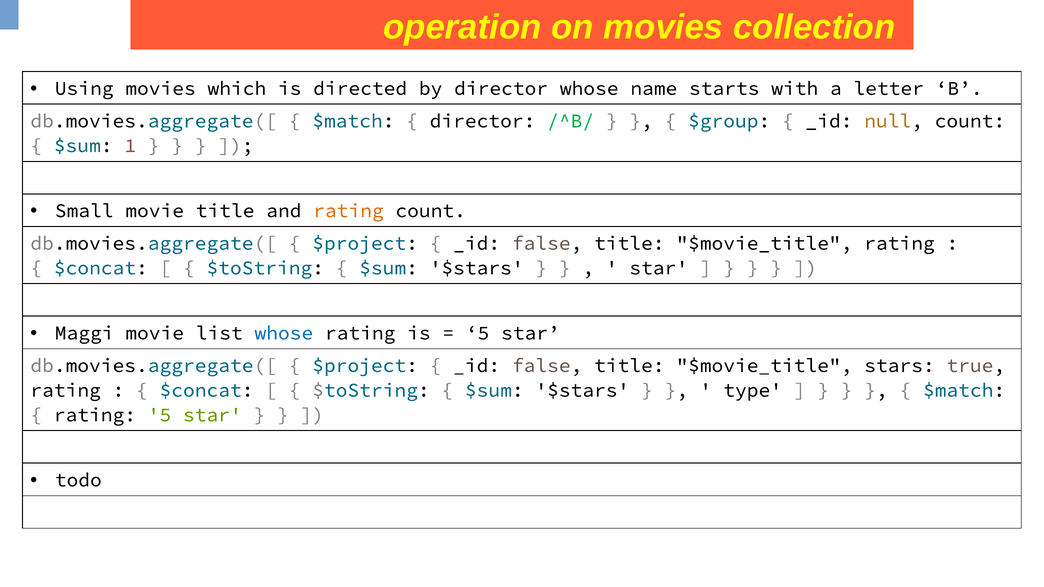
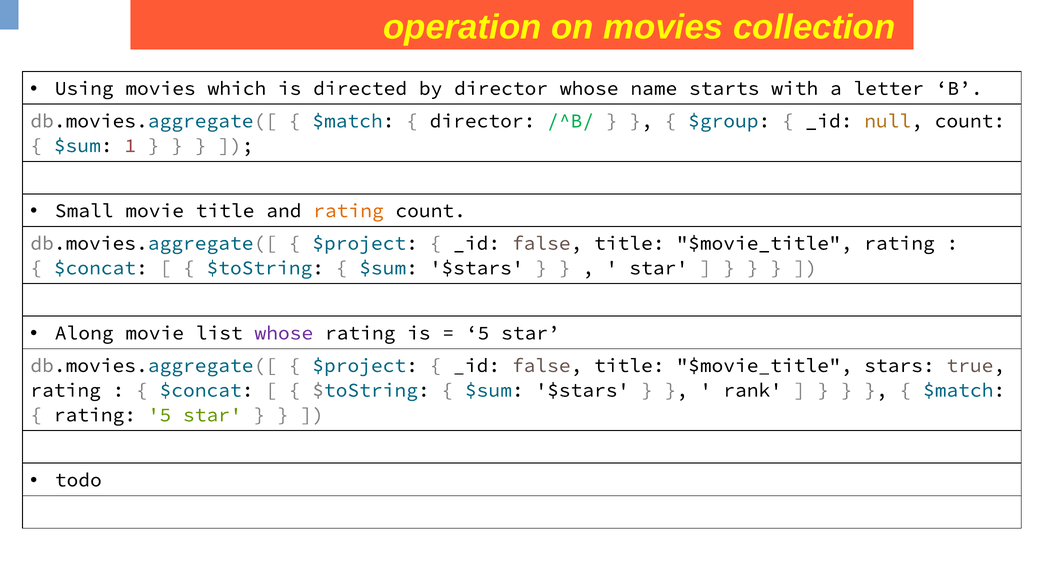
Maggi: Maggi -> Along (84, 333)
whose colour: blue -> purple (284, 333)
type: type -> rank (753, 390)
